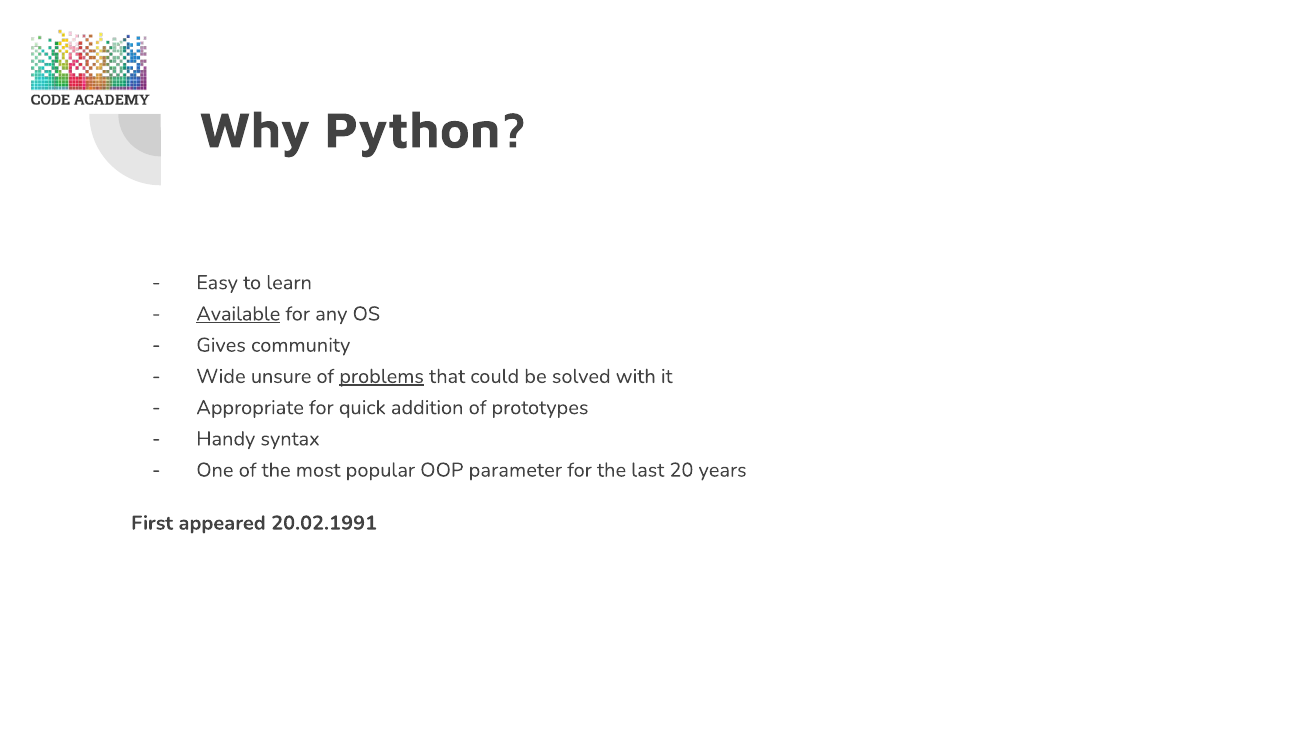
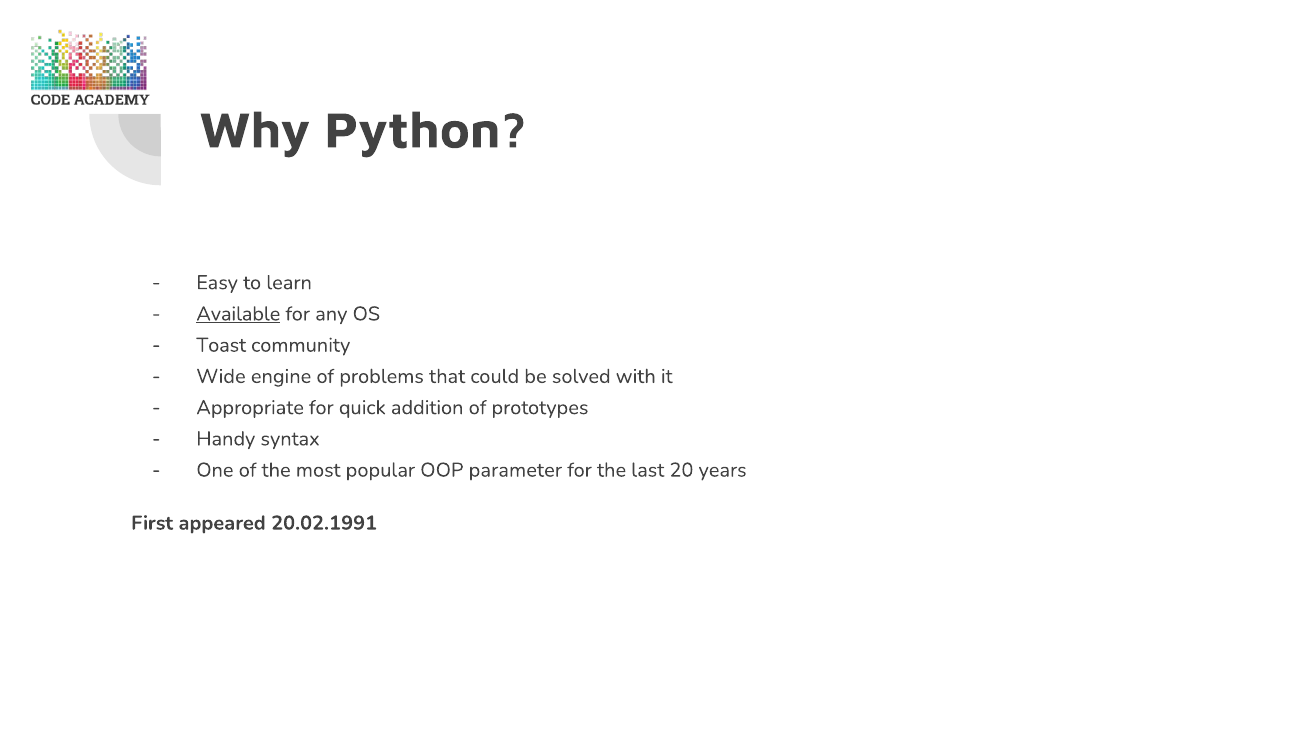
Gives: Gives -> Toast (221, 345)
unsure: unsure -> engine (281, 377)
problems underline: present -> none (382, 377)
